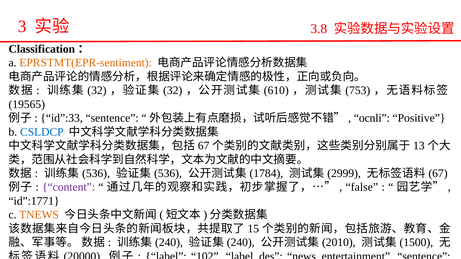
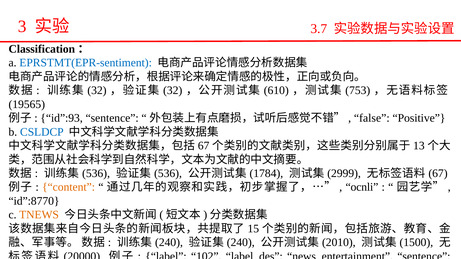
3.8: 3.8 -> 3.7 (319, 29)
EPRSTMT(EPR-sentiment colour: orange -> blue (86, 63)
id”:33: id”:33 -> id”:93 (62, 118)
ocnli: ocnli -> false (372, 118)
content colour: purple -> orange (69, 187)
false: false -> ocnli (362, 187)
id”:1771: id”:1771 -> id”:8770 (34, 201)
